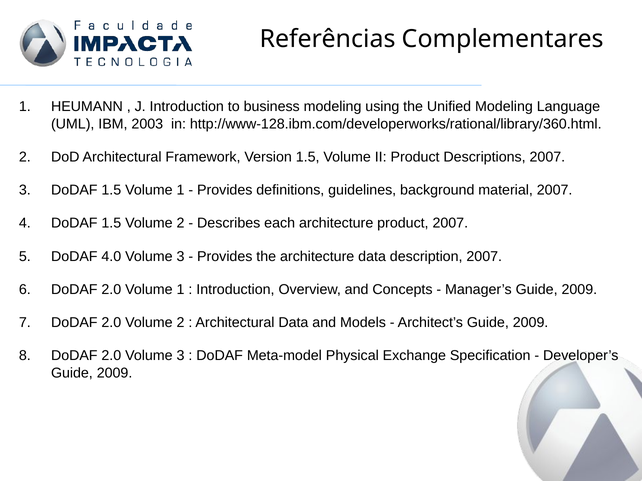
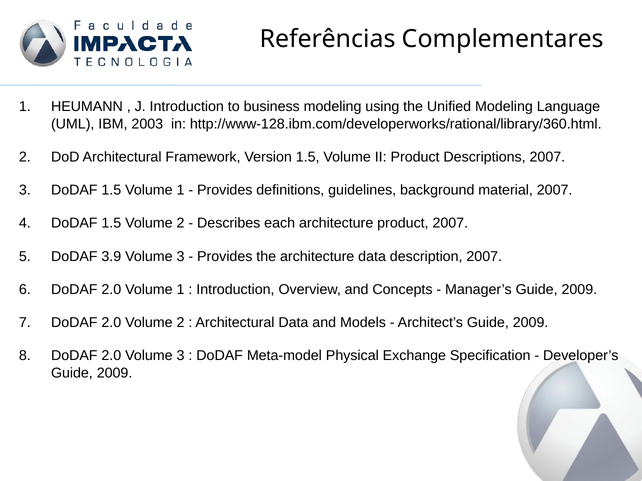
4.0: 4.0 -> 3.9 (111, 257)
